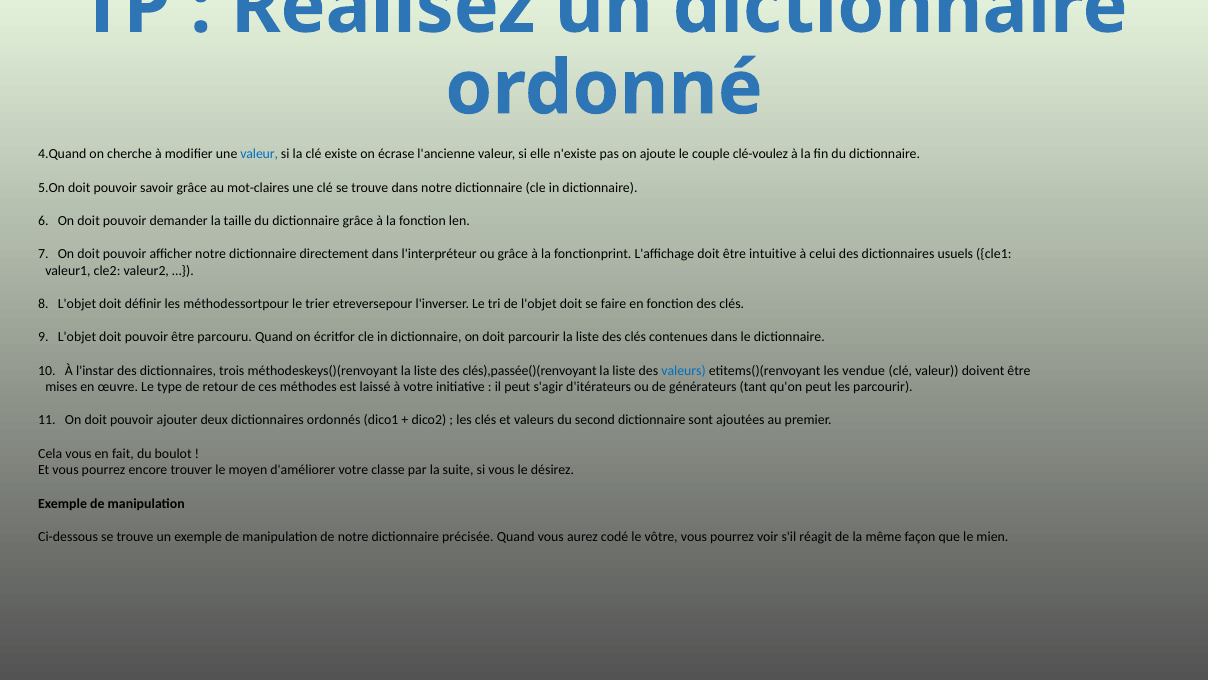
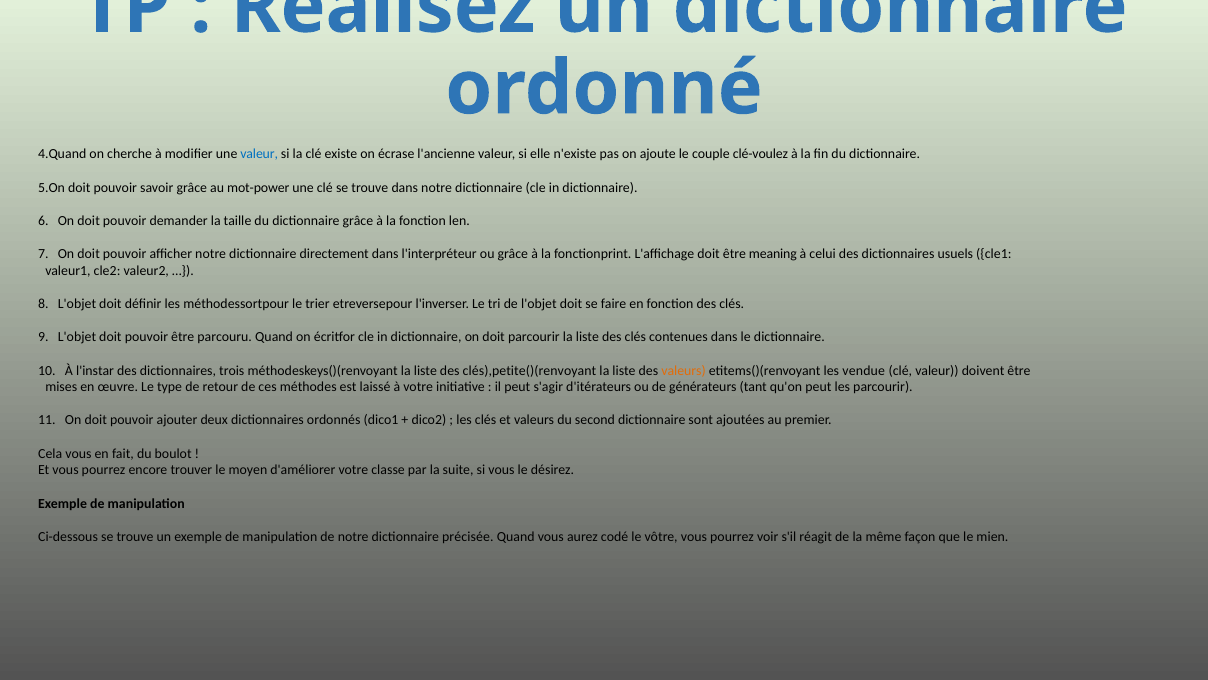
mot-claires: mot-claires -> mot-power (258, 187)
intuitive: intuitive -> meaning (773, 254)
clés),passée()(renvoyant: clés),passée()(renvoyant -> clés),petite()(renvoyant (530, 370)
valeurs colour: blue -> orange (684, 370)
